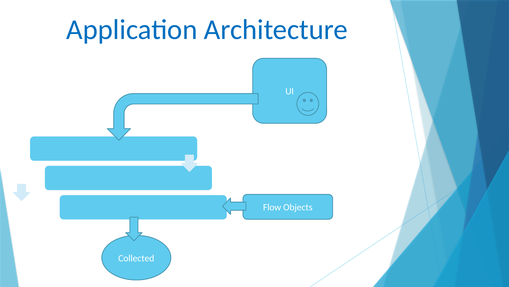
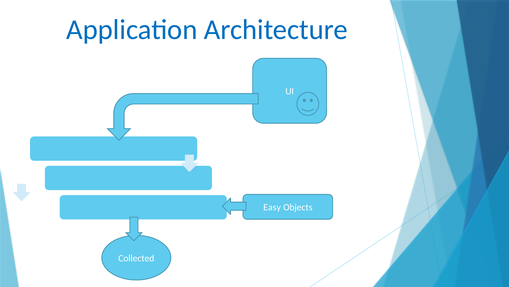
Flow: Flow -> Easy (272, 207)
